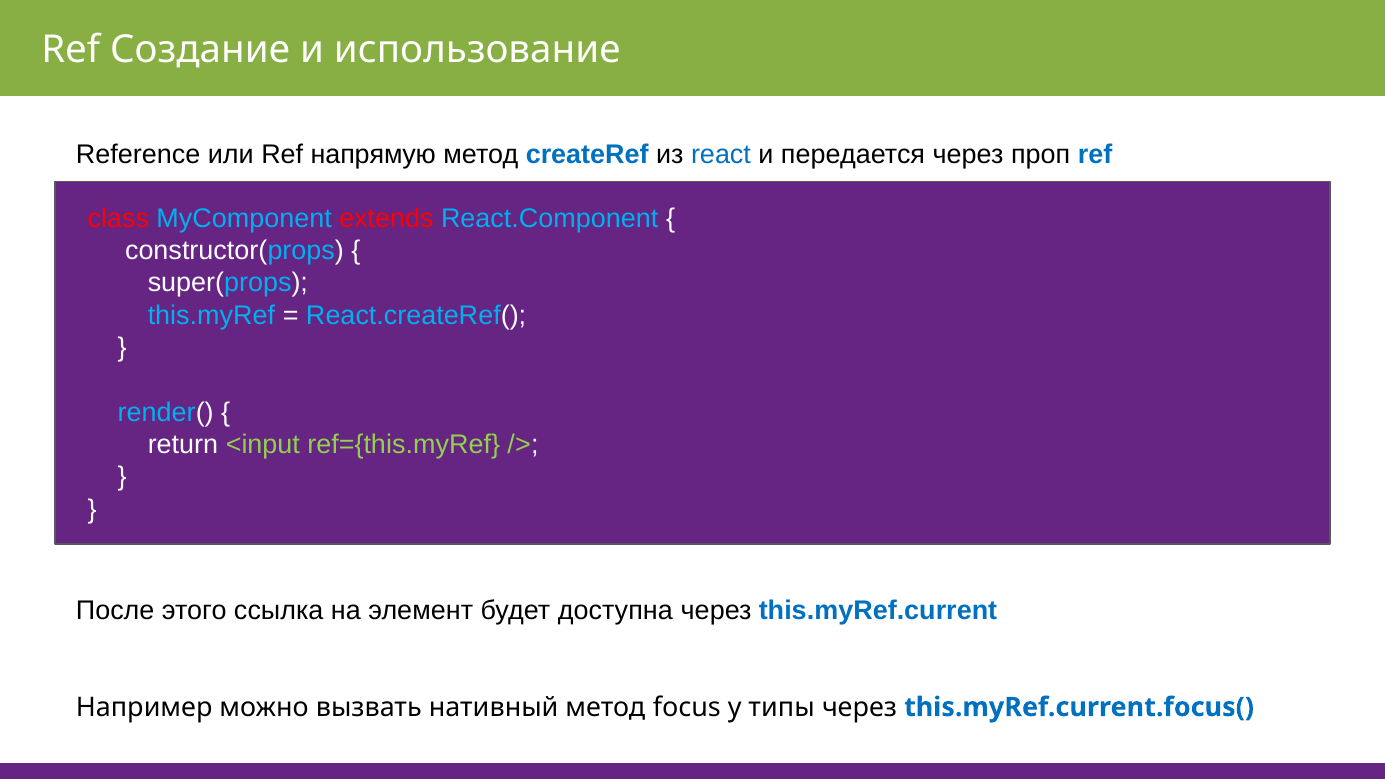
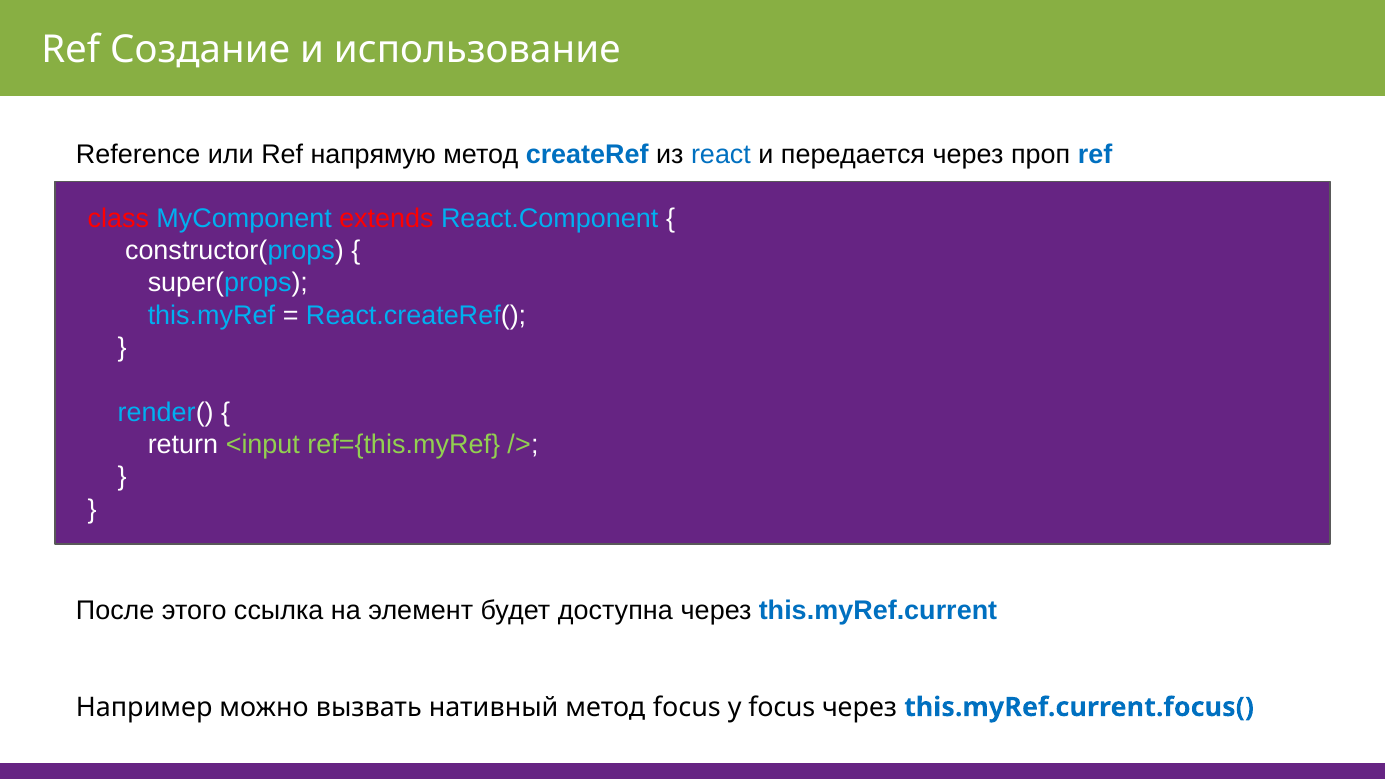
у типы: типы -> focus (782, 707)
